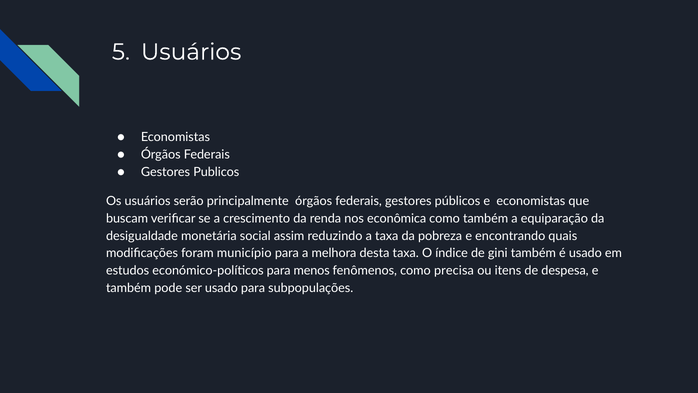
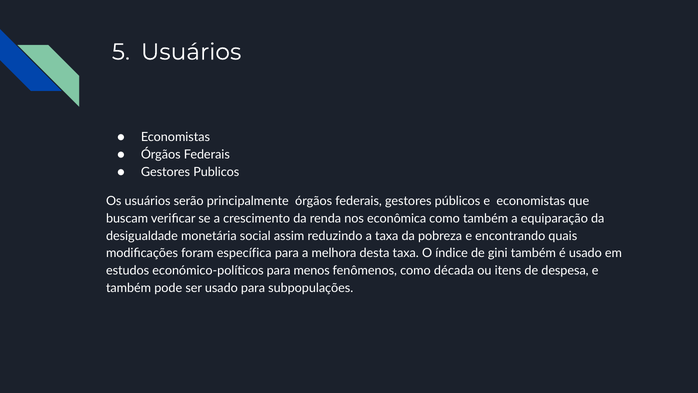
município: município -> específica (244, 253)
precisa: precisa -> década (454, 270)
